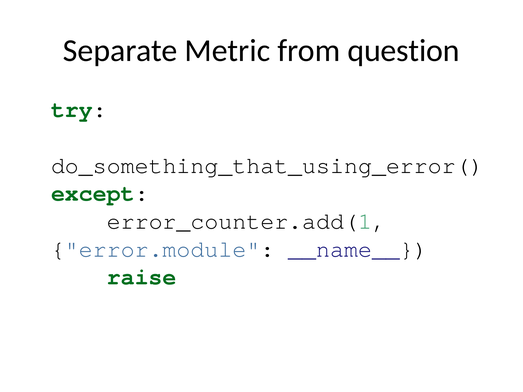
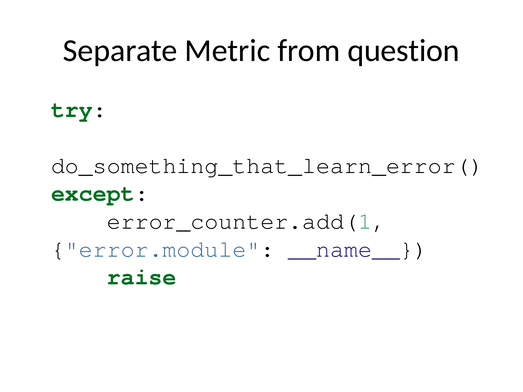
do_something_that_using_error(: do_something_that_using_error( -> do_something_that_learn_error( (267, 166)
